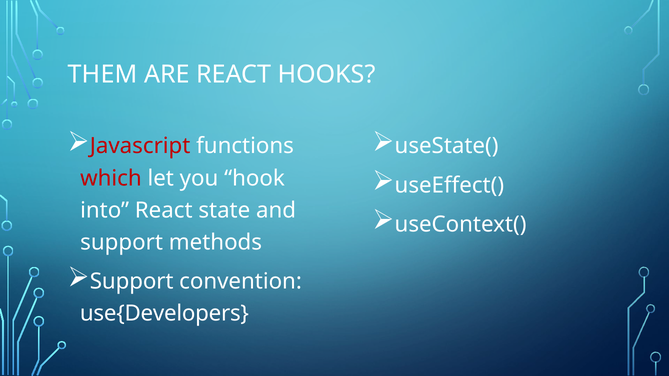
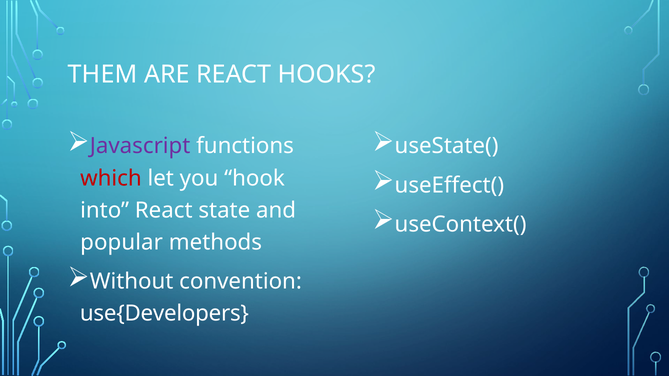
Javascript colour: red -> purple (140, 146)
support: support -> popular (122, 243)
Support: Support -> Without (132, 282)
